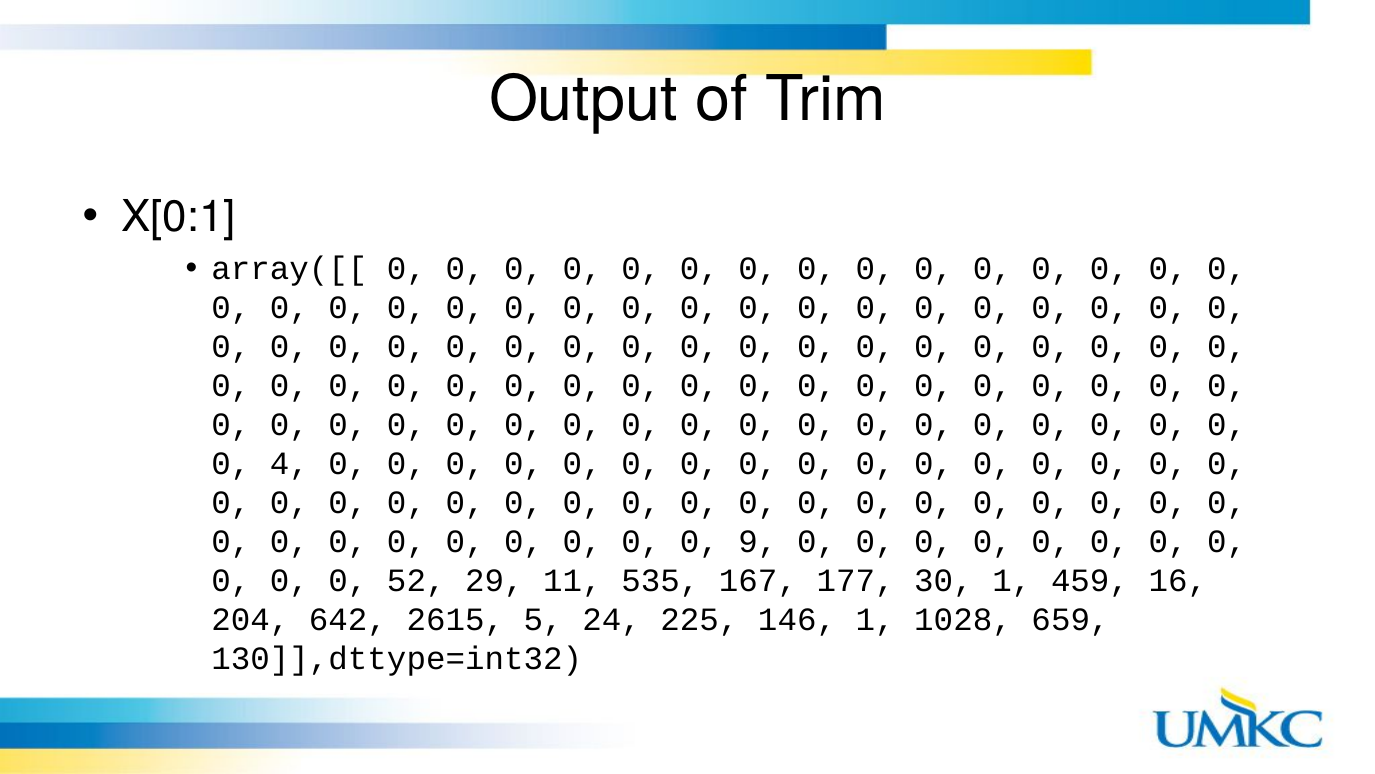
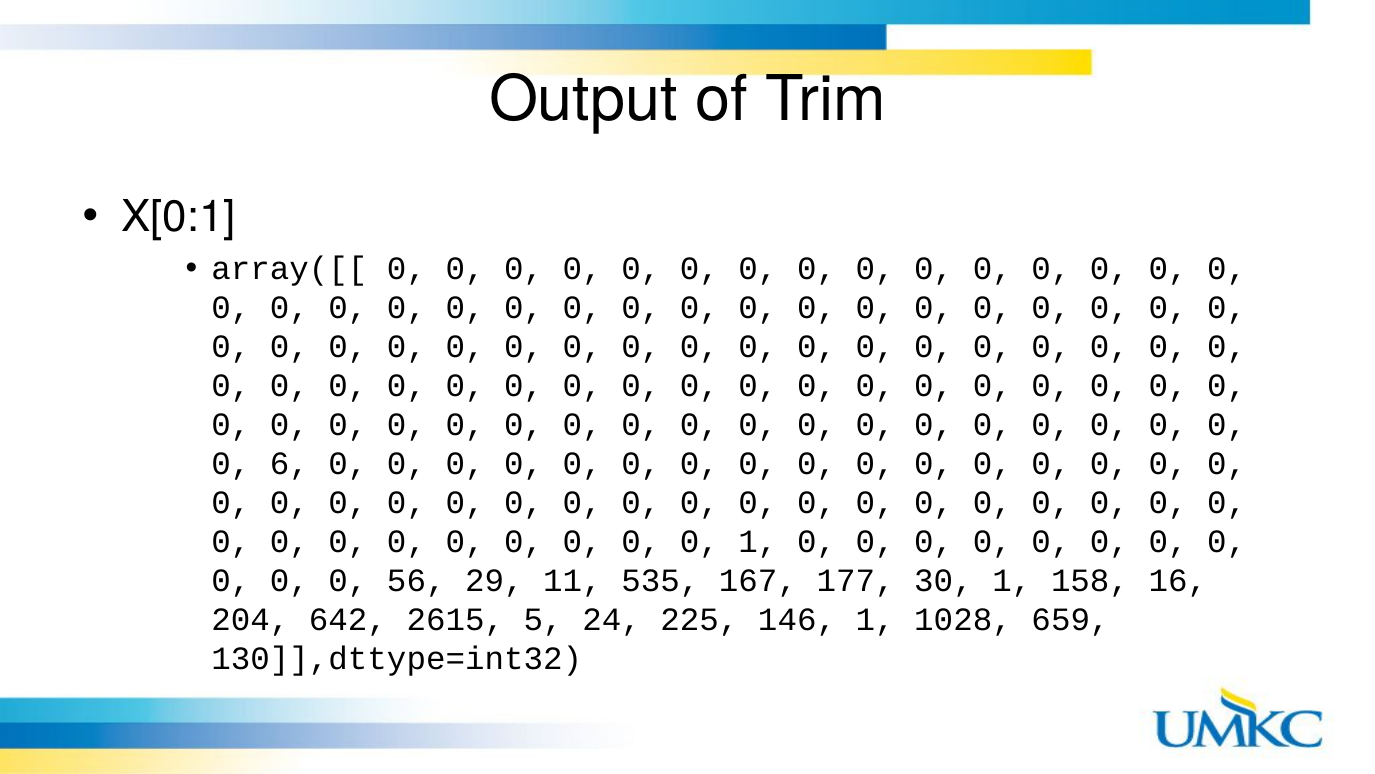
4: 4 -> 6 (289, 464)
0 9: 9 -> 1 (758, 542)
52: 52 -> 56 (416, 580)
459: 459 -> 158 (1090, 580)
